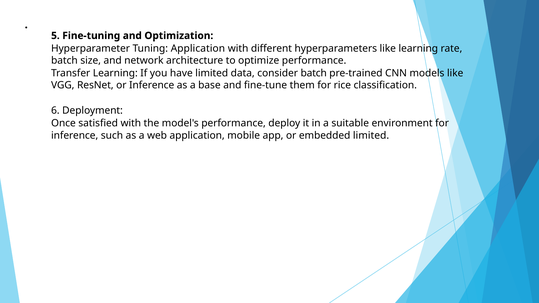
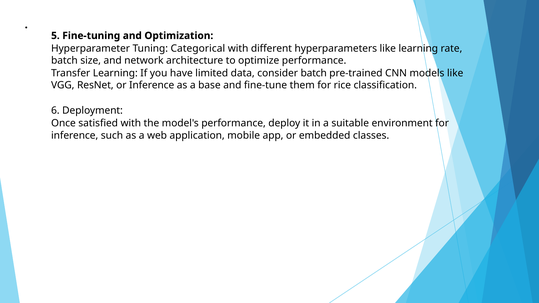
Tuning Application: Application -> Categorical (198, 48)
embedded limited: limited -> classes (371, 136)
